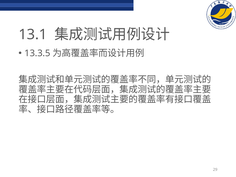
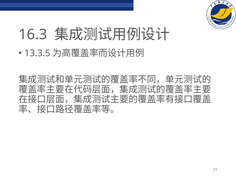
13.1: 13.1 -> 16.3 (33, 35)
